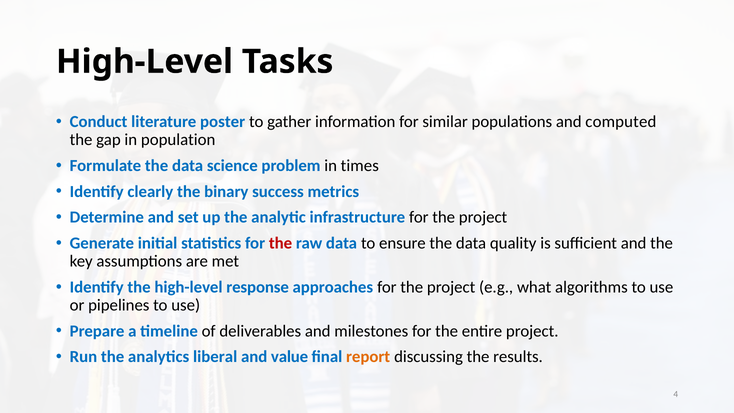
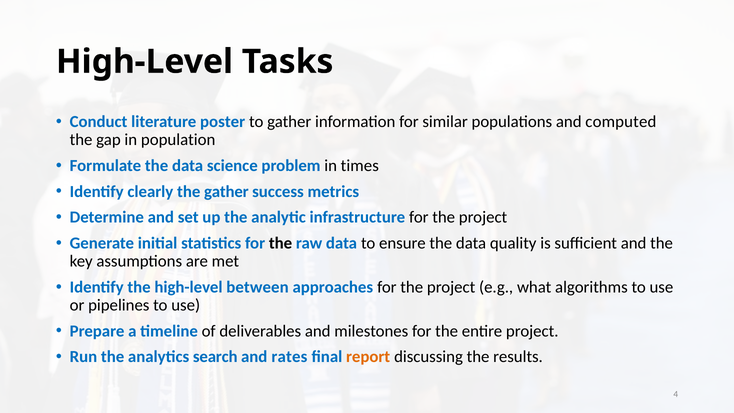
the binary: binary -> gather (226, 191)
the colour: red -> black (281, 243)
response: response -> between (257, 287)
liberal: liberal -> search (215, 357)
value: value -> rates (289, 357)
